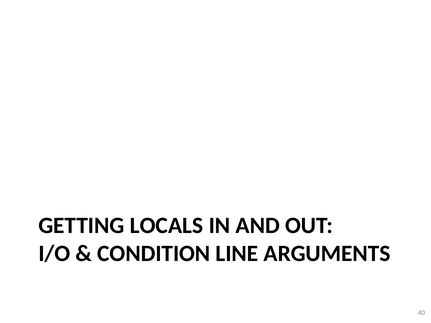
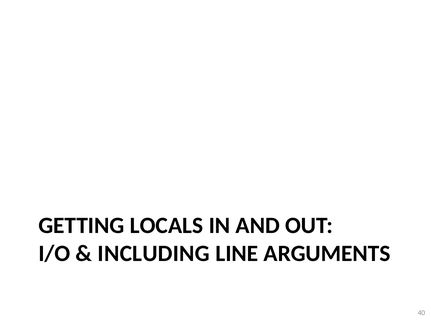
CONDITION: CONDITION -> INCLUDING (154, 254)
